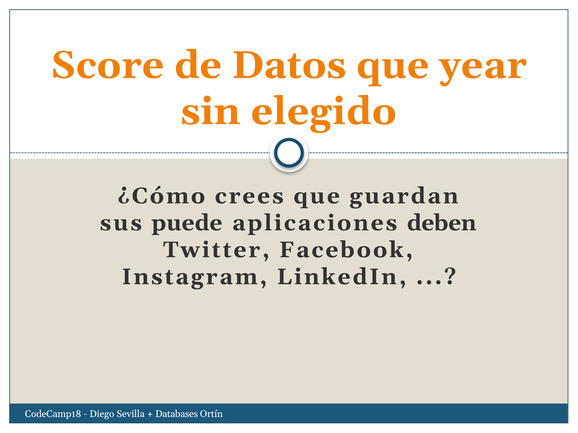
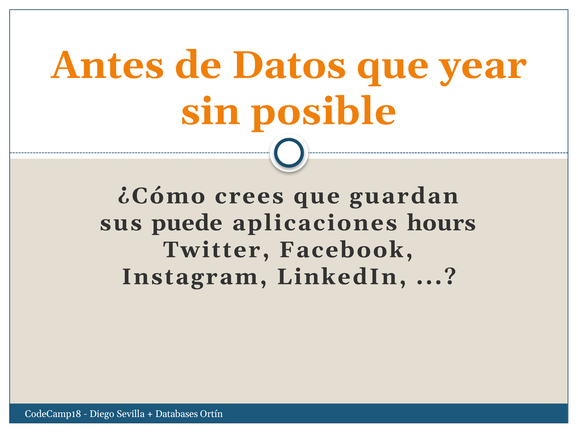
Score: Score -> Antes (107, 65)
elegido: elegido -> posible (324, 112)
deben: deben -> hours (441, 223)
